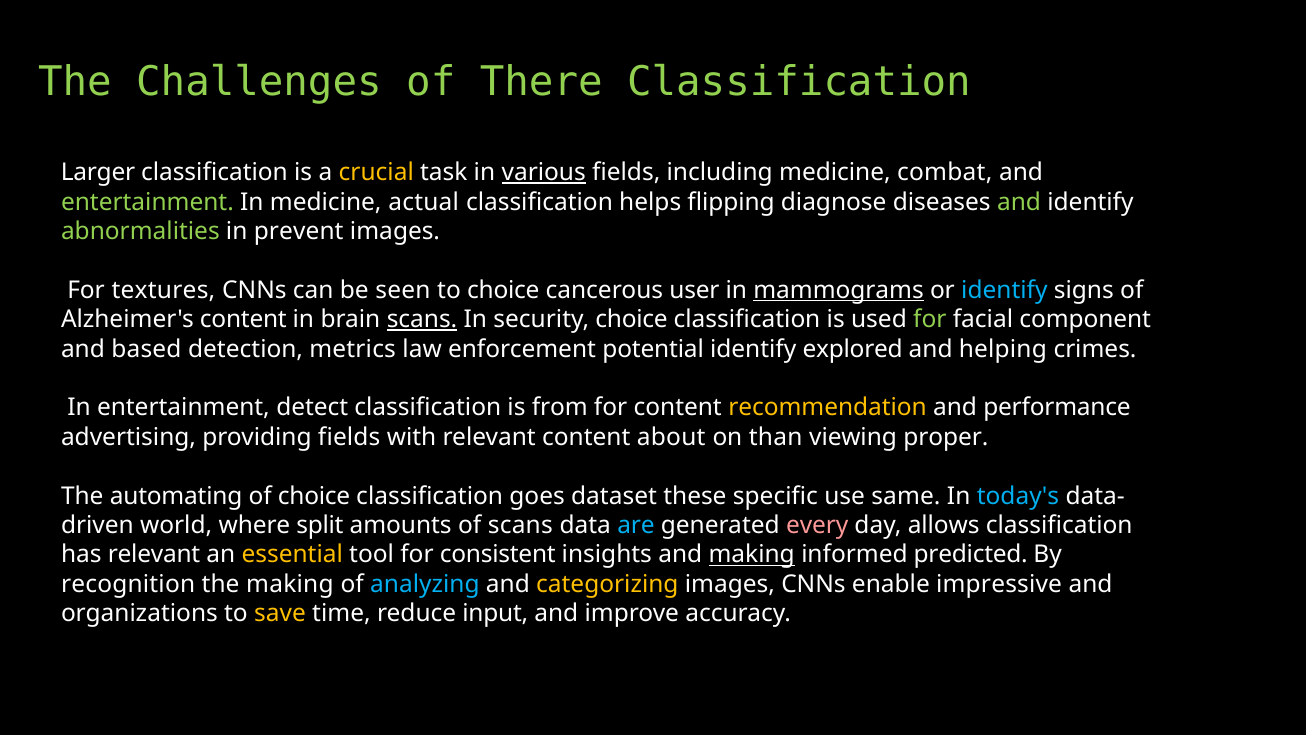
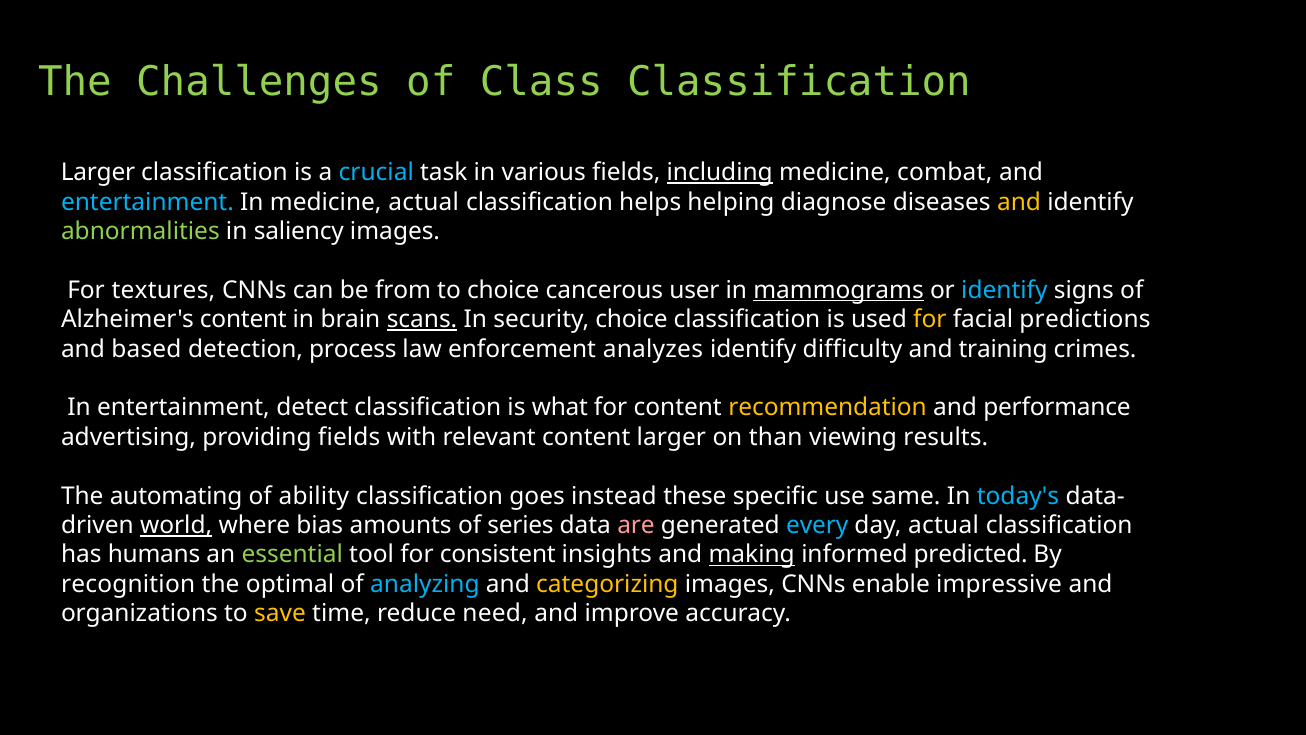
There: There -> Class (541, 82)
crucial colour: yellow -> light blue (376, 173)
various underline: present -> none (544, 173)
including underline: none -> present (720, 173)
entertainment colour: light green -> light blue (147, 202)
flipping: flipping -> helping (731, 202)
and colour: light green -> yellow (1019, 202)
prevent: prevent -> saliency (299, 231)
seen: seen -> from (403, 290)
for colour: light green -> yellow (930, 319)
component: component -> predictions (1085, 319)
metrics: metrics -> process (353, 349)
potential: potential -> analyzes (653, 349)
explored: explored -> difficulty (852, 349)
helping: helping -> training (1003, 349)
from: from -> what (560, 408)
content about: about -> larger (671, 437)
proper: proper -> results (946, 437)
of choice: choice -> ability (314, 496)
dataset: dataset -> instead (614, 496)
world underline: none -> present (176, 525)
split: split -> bias (320, 525)
of scans: scans -> series (521, 525)
are colour: light blue -> pink (636, 525)
every colour: pink -> light blue (817, 525)
day allows: allows -> actual (944, 525)
has relevant: relevant -> humans (154, 555)
essential colour: yellow -> light green (292, 555)
the making: making -> optimal (290, 584)
input: input -> need (495, 613)
